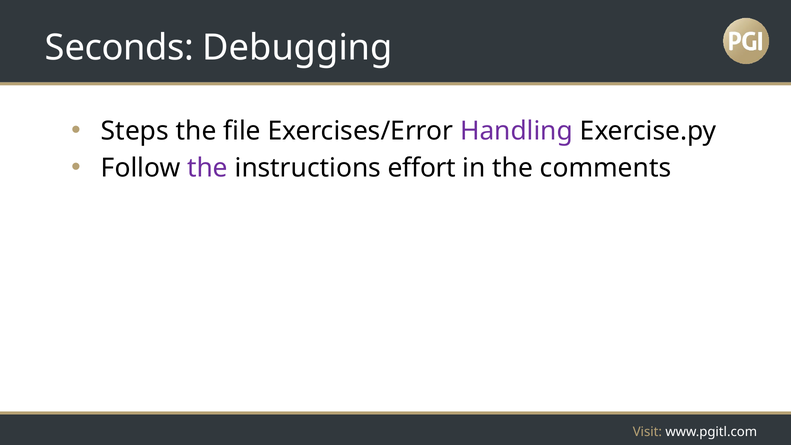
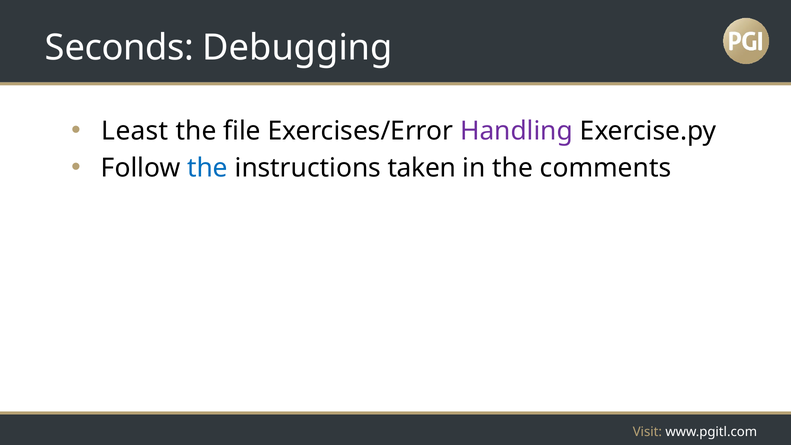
Steps: Steps -> Least (135, 131)
the colour: purple -> blue (208, 168)
effort: effort -> taken (422, 168)
